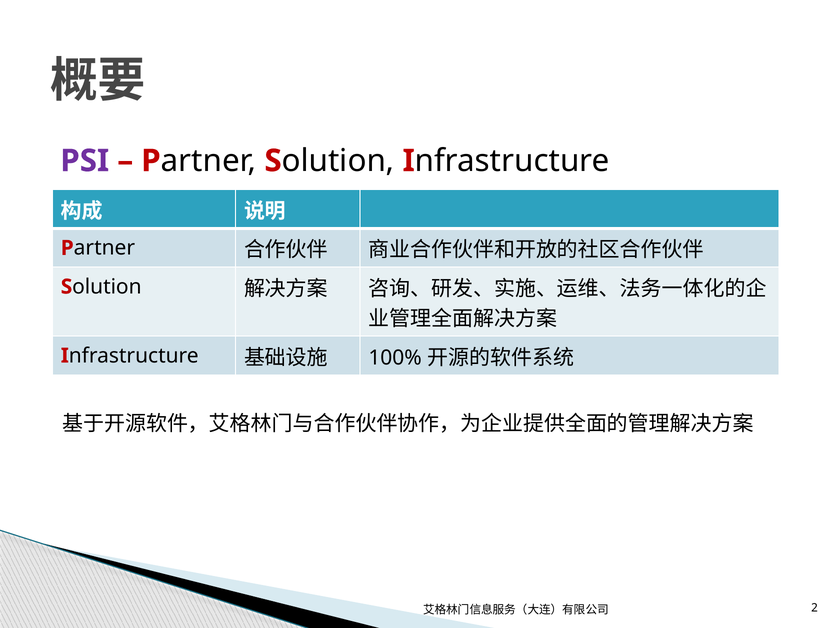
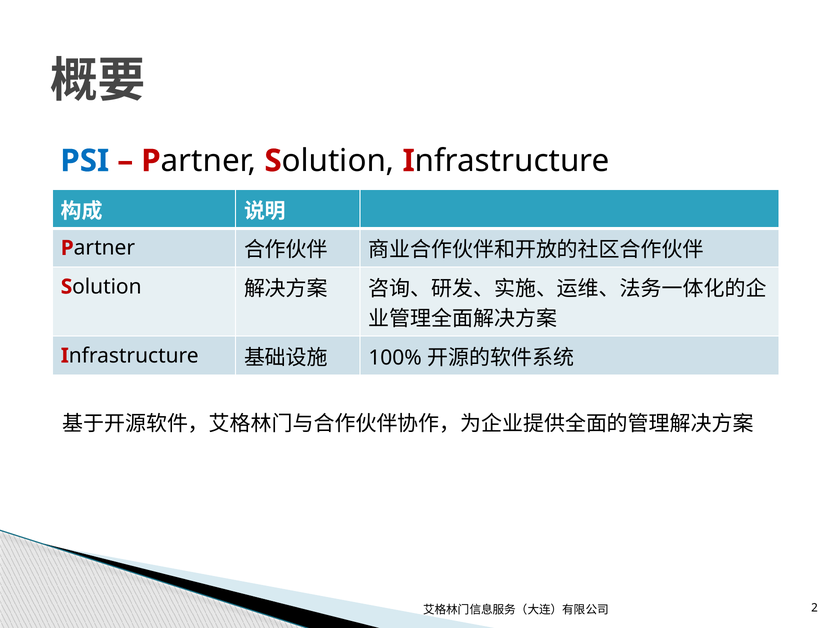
PSI colour: purple -> blue (85, 161)
